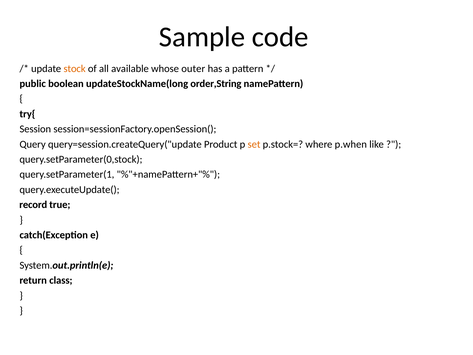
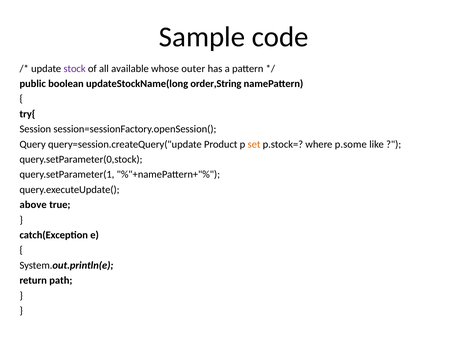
stock colour: orange -> purple (75, 69)
p.when: p.when -> p.some (351, 144)
record: record -> above (33, 205)
class: class -> path (61, 280)
